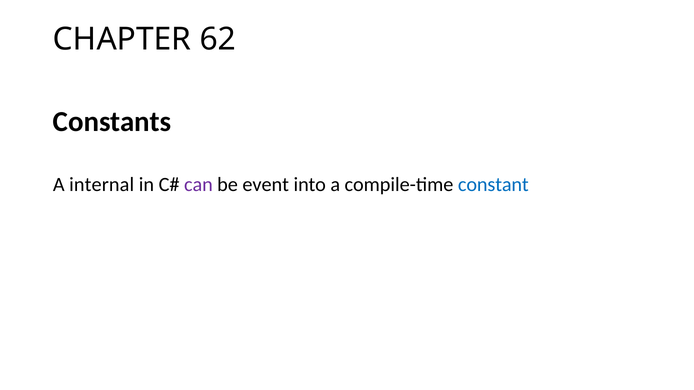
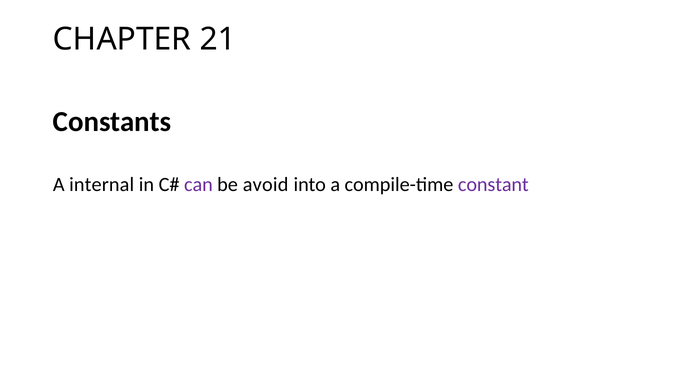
62: 62 -> 21 (218, 39)
event: event -> avoid (266, 185)
constant colour: blue -> purple (493, 185)
